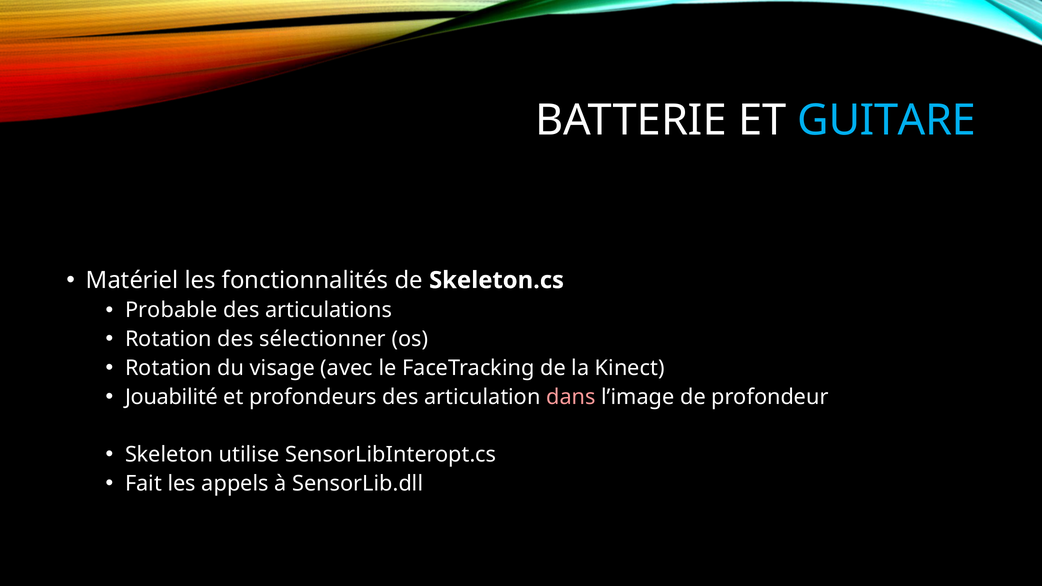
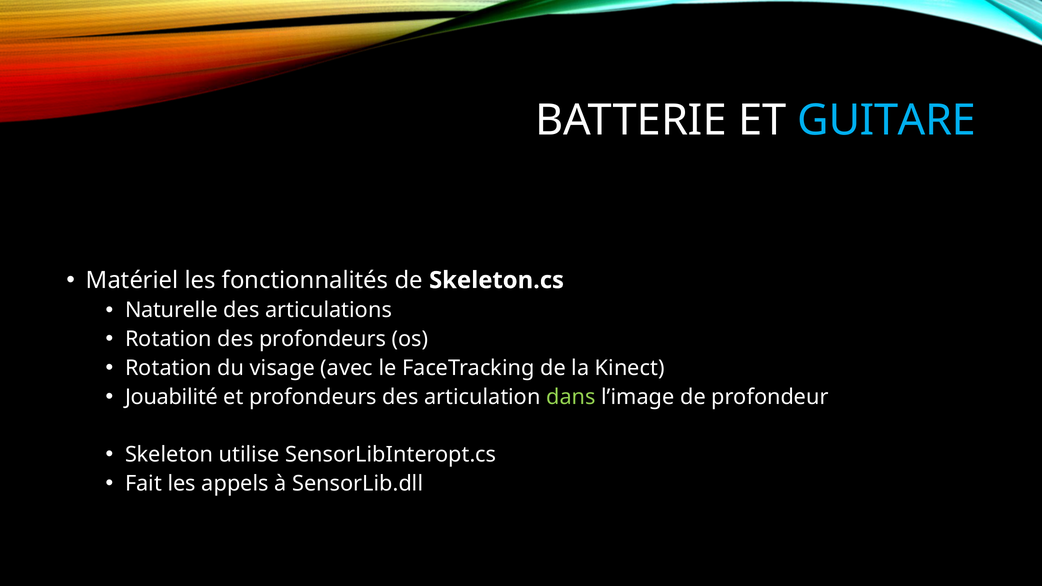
Probable: Probable -> Naturelle (172, 310)
des sélectionner: sélectionner -> profondeurs (323, 339)
dans colour: pink -> light green (571, 397)
